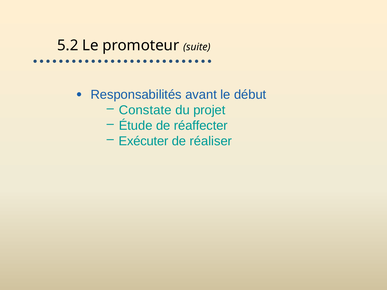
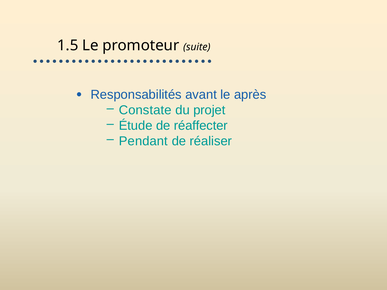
5.2: 5.2 -> 1.5 (68, 45)
début: début -> après (250, 95)
Exécuter: Exécuter -> Pendant (143, 141)
